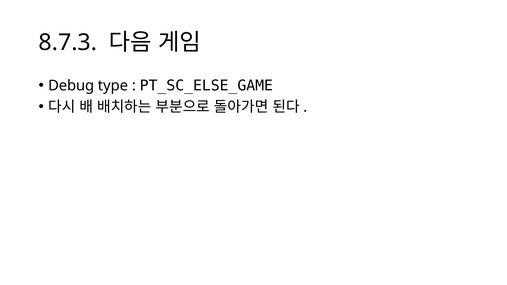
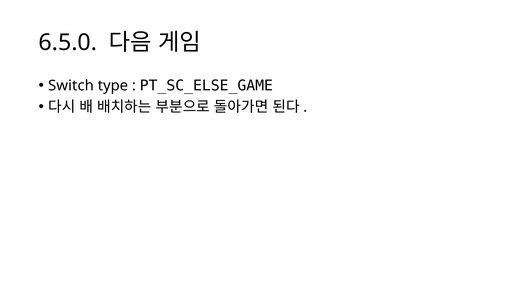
8.7.3: 8.7.3 -> 6.5.0 (68, 43)
Debug: Debug -> Switch (71, 86)
